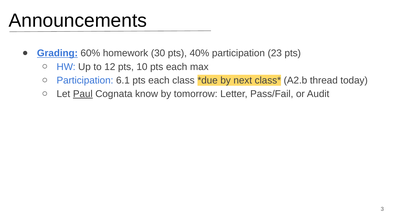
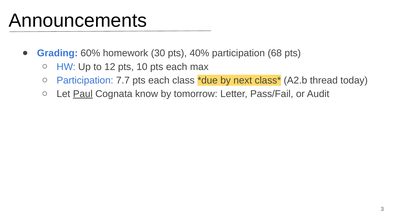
Grading underline: present -> none (57, 53)
23: 23 -> 68 (275, 53)
6.1: 6.1 -> 7.7 (123, 80)
